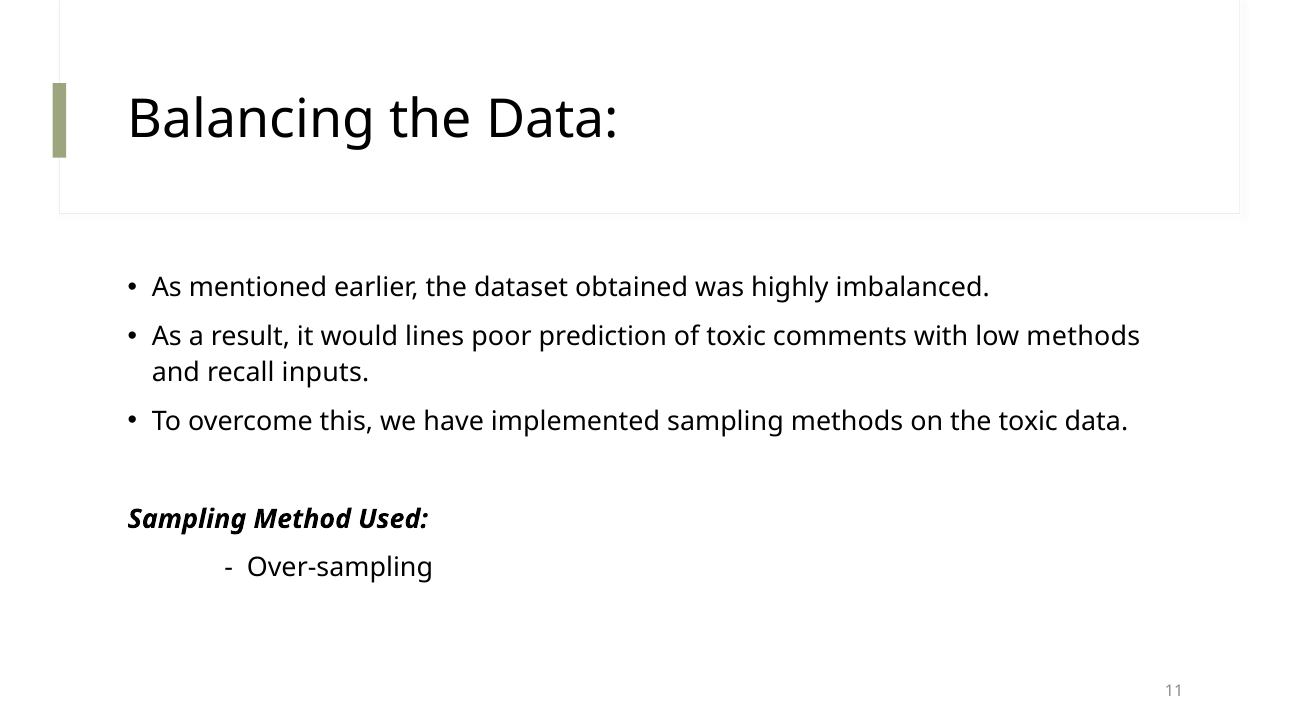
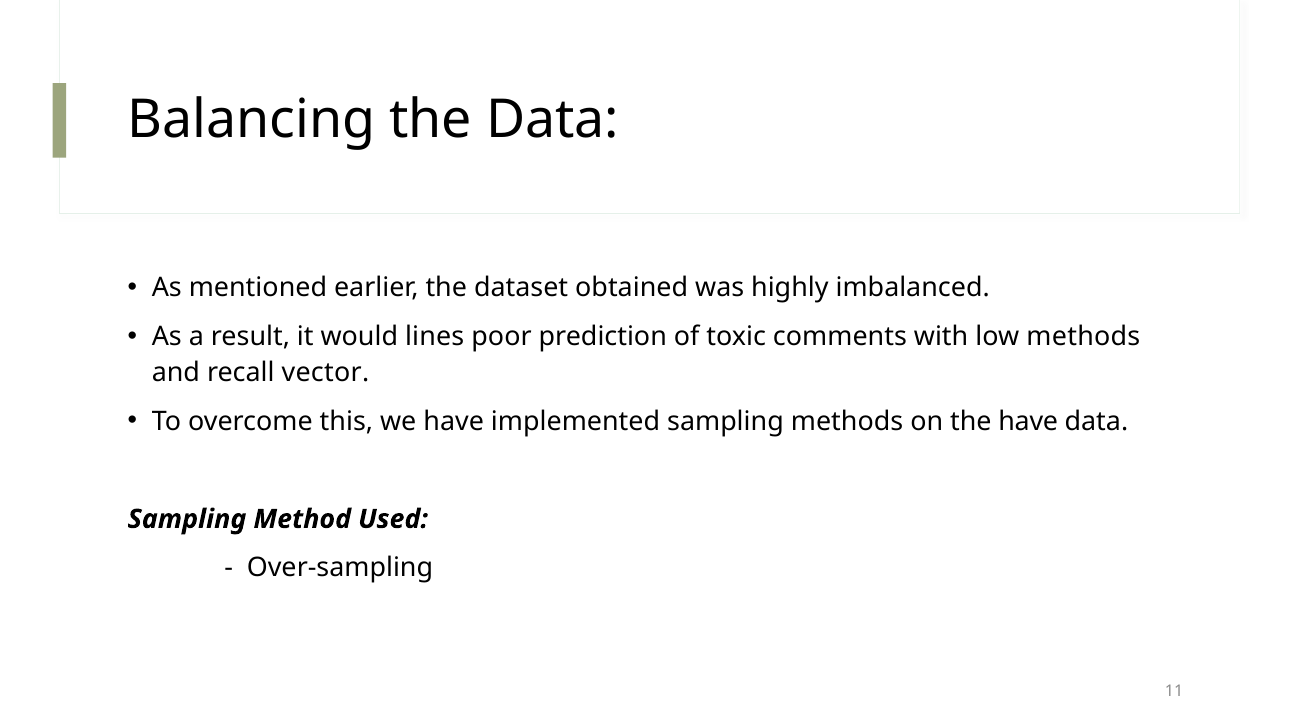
inputs: inputs -> vector (325, 372)
the toxic: toxic -> have (1028, 421)
